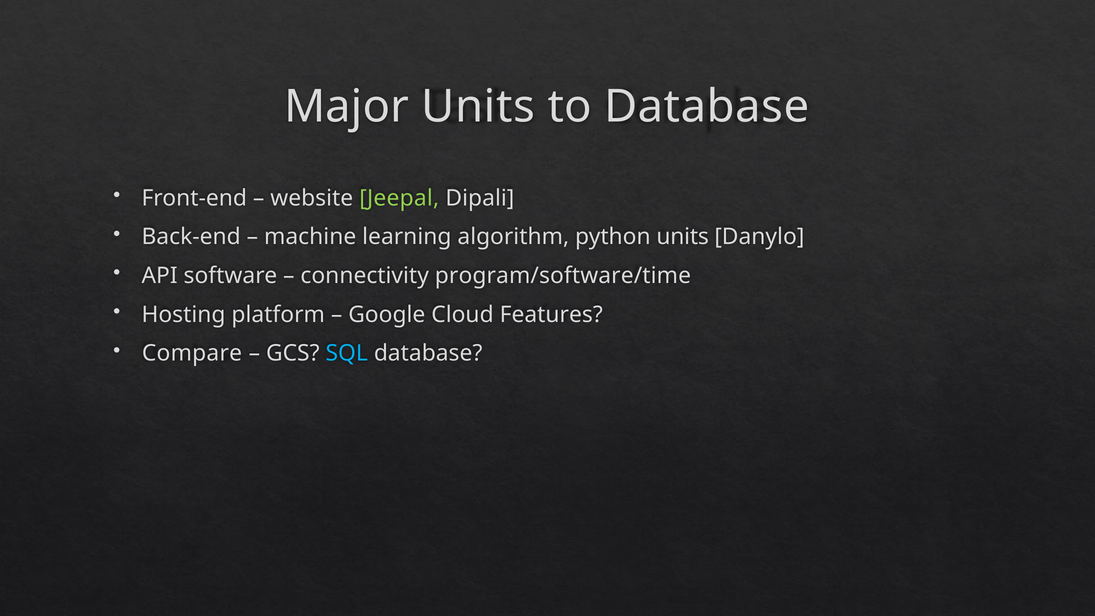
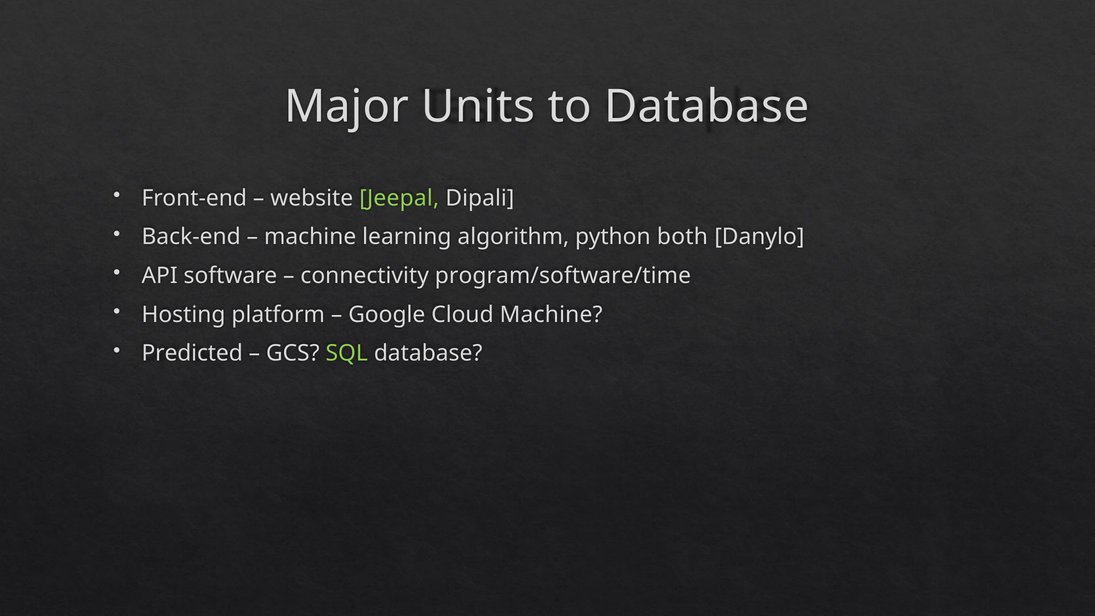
python units: units -> both (682, 237)
Cloud Features: Features -> Machine (551, 315)
Compare: Compare -> Predicted (192, 353)
SQL colour: light blue -> light green (347, 353)
